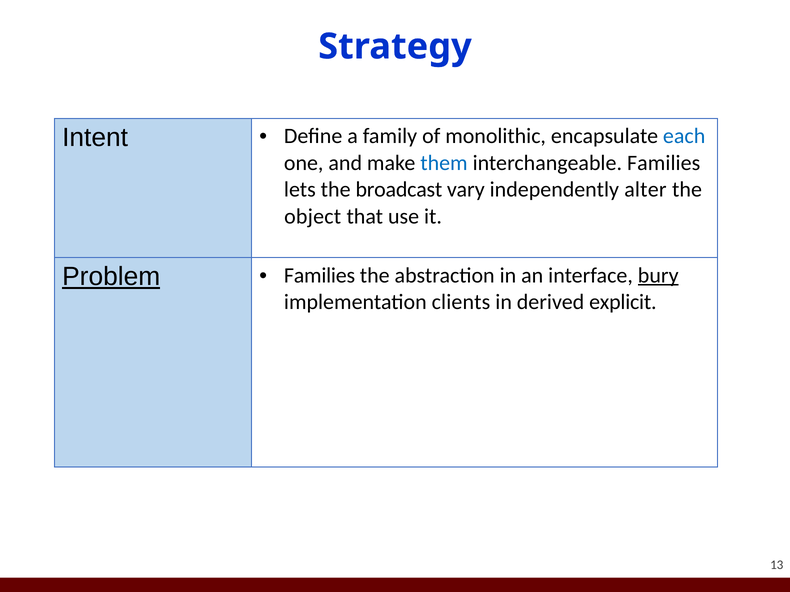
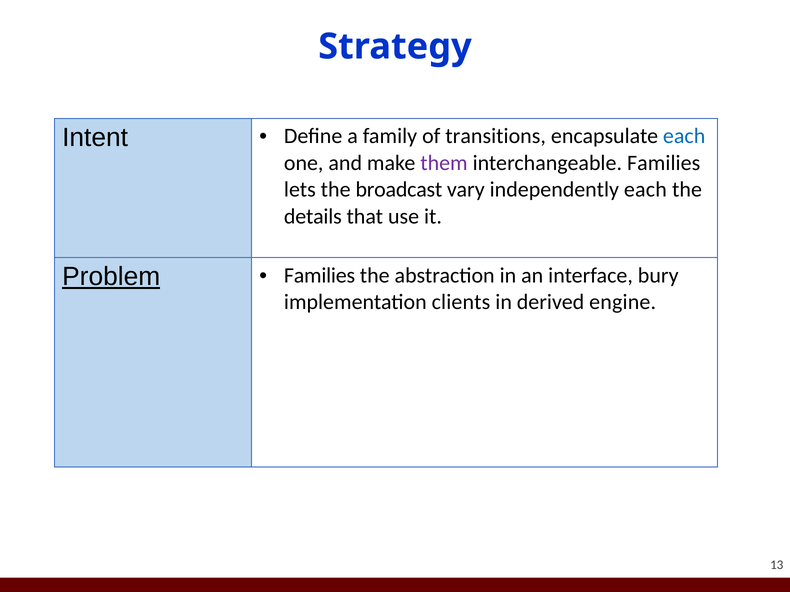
monolithic: monolithic -> transitions (496, 136)
them colour: blue -> purple (444, 163)
independently alter: alter -> each (645, 190)
object: object -> details (313, 217)
bury underline: present -> none (658, 276)
explicit: explicit -> engine (623, 302)
